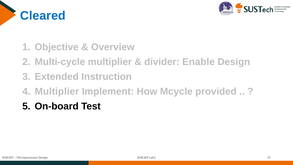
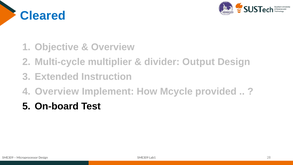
Enable: Enable -> Output (199, 62)
Multiplier: Multiplier -> Overview (57, 91)
